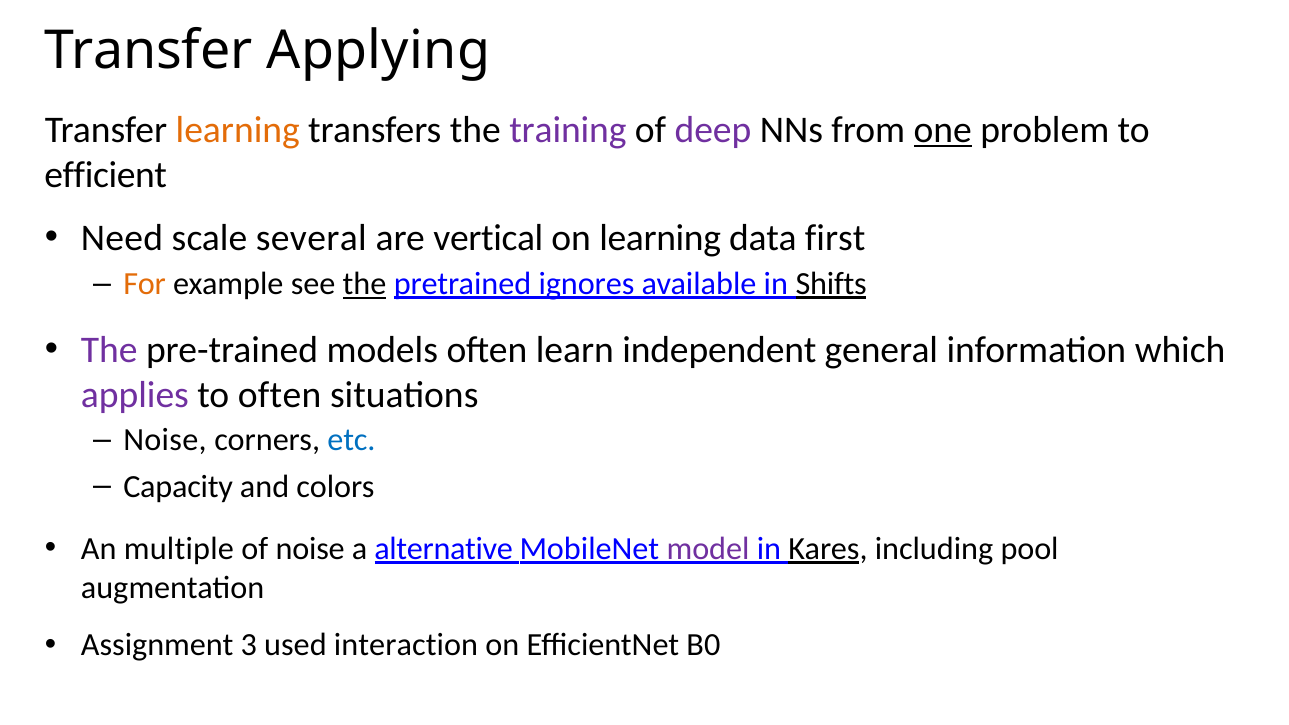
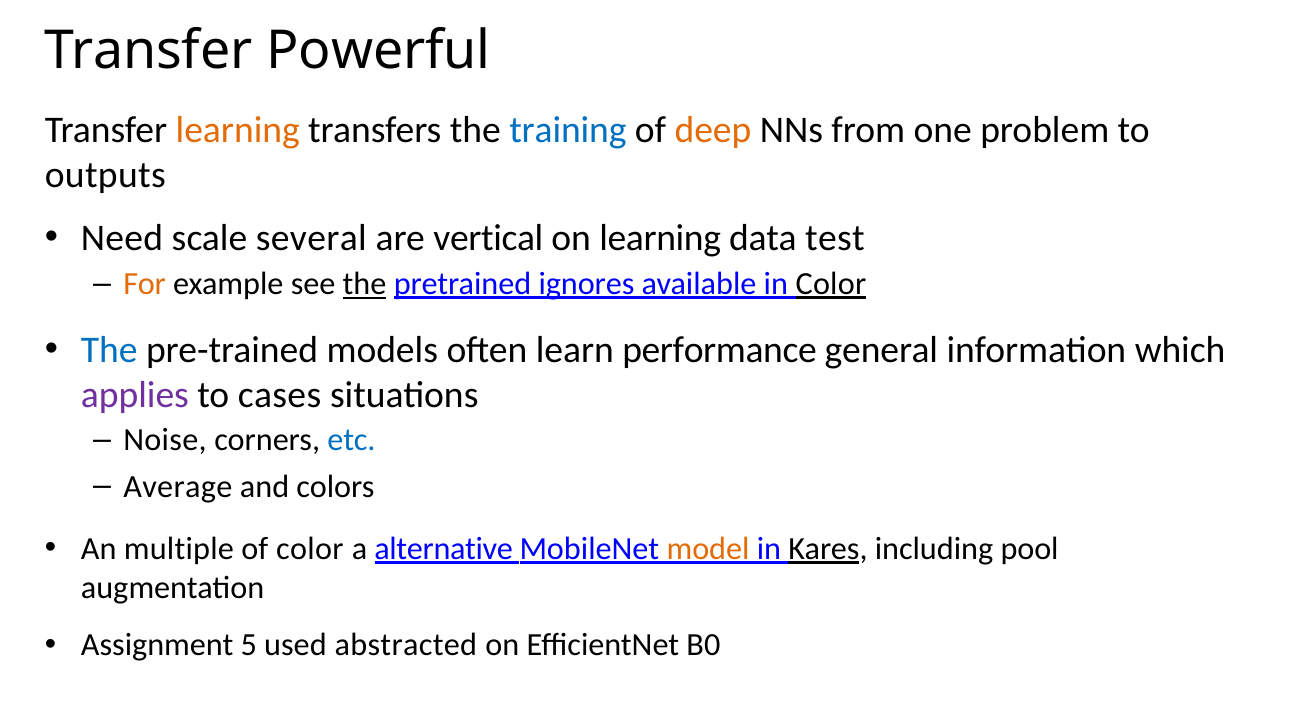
Applying: Applying -> Powerful (379, 51)
training colour: purple -> blue (568, 130)
deep colour: purple -> orange (713, 130)
one underline: present -> none (943, 130)
efficient: efficient -> outputs (105, 175)
first: first -> test (835, 239)
in Shifts: Shifts -> Color (831, 284)
The colour: purple -> blue (109, 350)
independent: independent -> performance (720, 350)
to often: often -> cases (280, 395)
Capacity: Capacity -> Average (178, 487)
of noise: noise -> color (310, 549)
model colour: purple -> orange (708, 549)
3: 3 -> 5 (249, 645)
interaction: interaction -> abstracted (406, 645)
